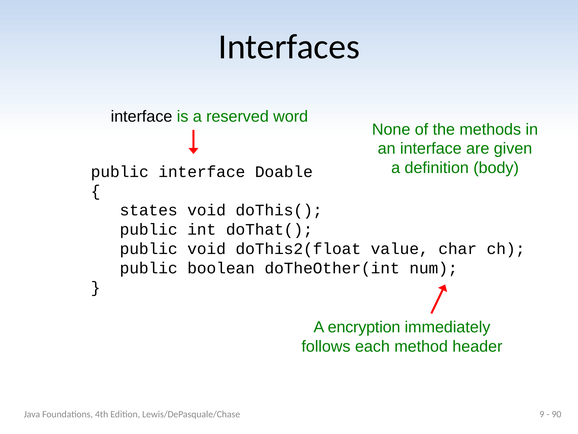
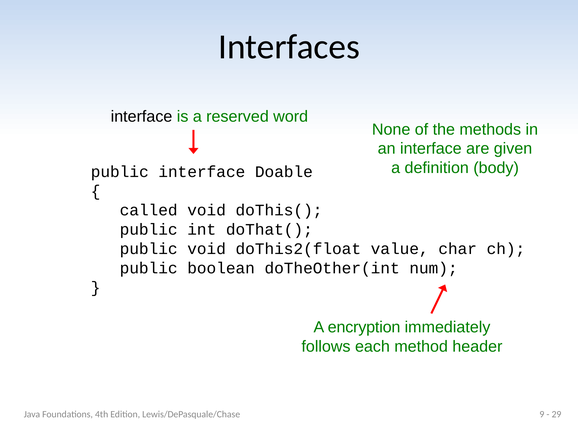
states: states -> called (149, 210)
90: 90 -> 29 (556, 414)
